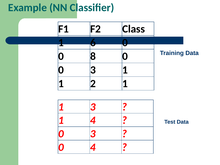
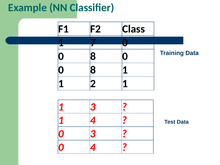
6: 6 -> 7 (93, 43)
3: 3 -> 8 (93, 70)
